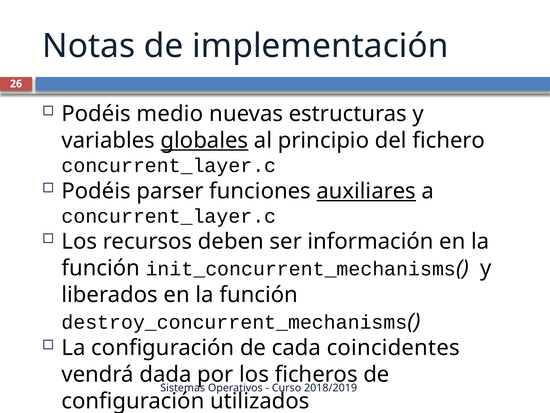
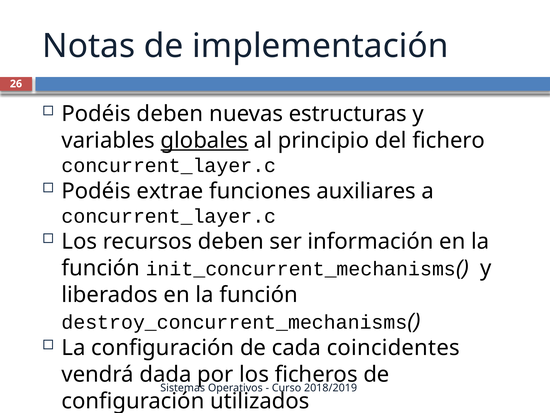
Podéis medio: medio -> deben (170, 114)
parser: parser -> extrae (170, 191)
auxiliares underline: present -> none (366, 191)
